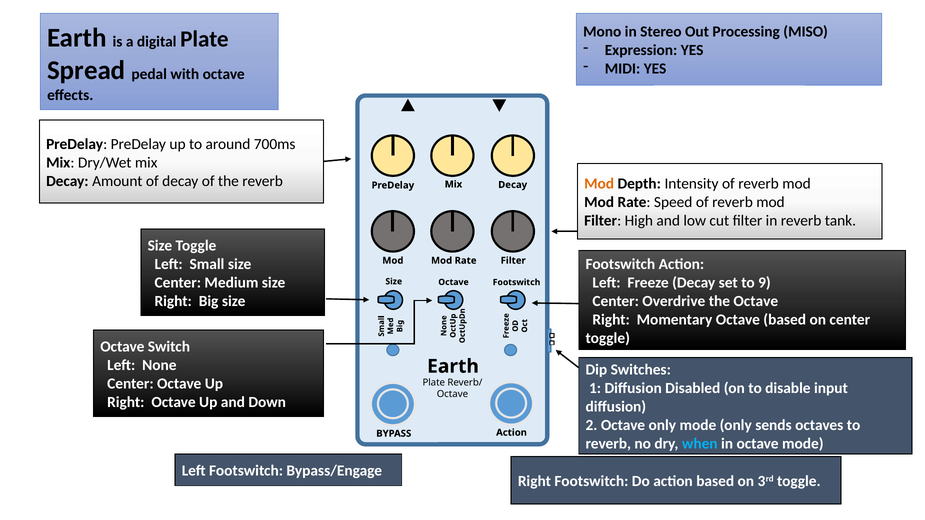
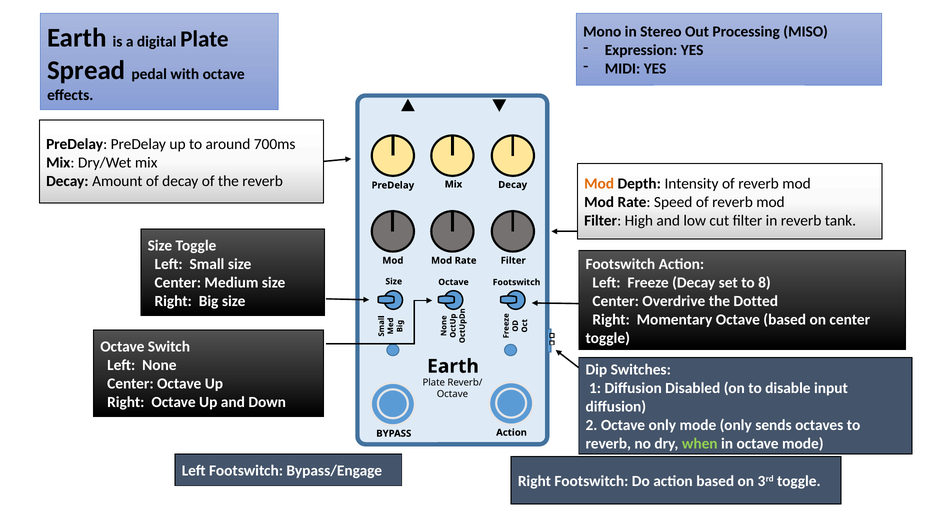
9: 9 -> 8 (765, 283)
the Octave: Octave -> Dotted (756, 301)
when colour: light blue -> light green (700, 444)
